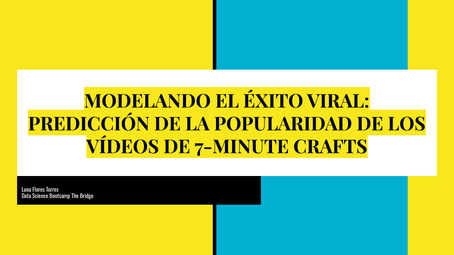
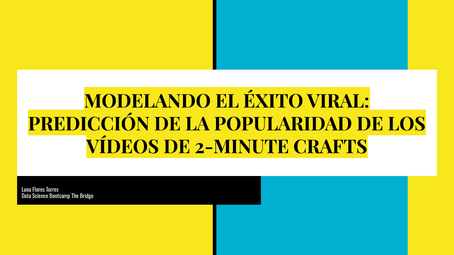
7-MINUTE: 7-MINUTE -> 2-MINUTE (242, 147)
